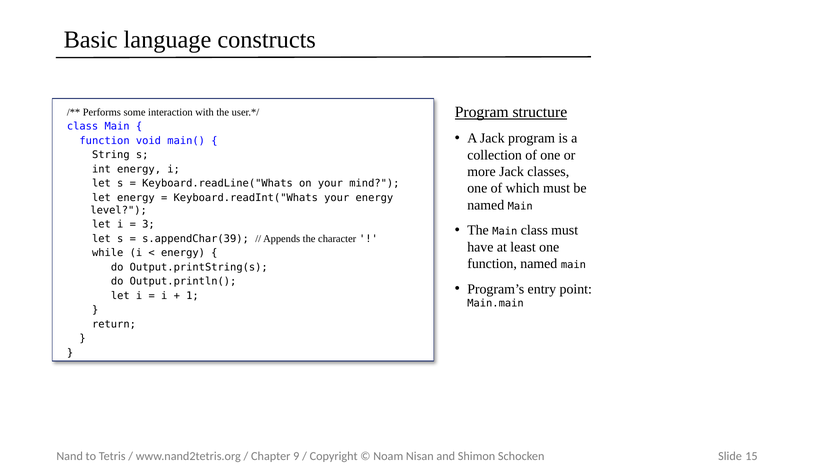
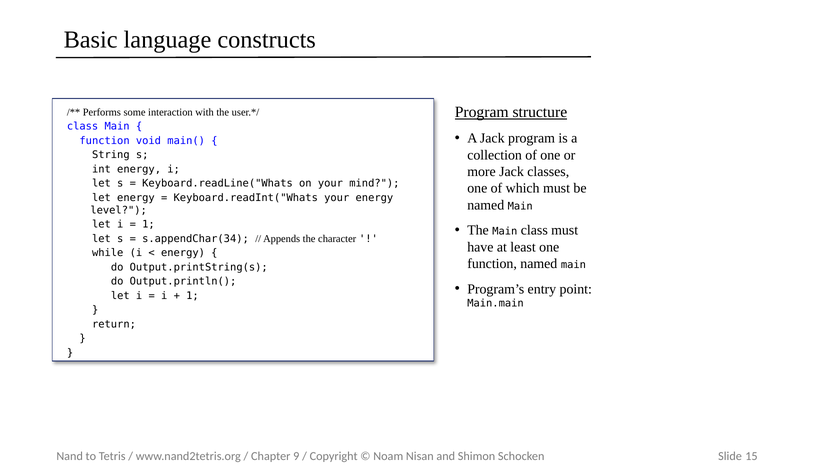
3: 3 -> 1 (148, 225)
s.appendChar(39: s.appendChar(39 -> s.appendChar(34 (196, 239)
